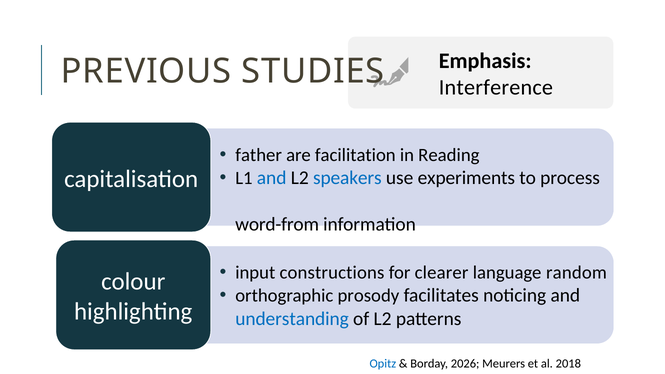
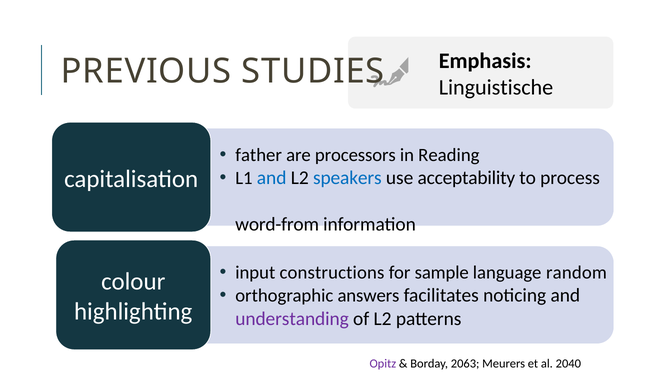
Interference: Interference -> Linguistische (496, 87)
facilitation: facilitation -> processors (355, 155)
experiments: experiments -> acceptability (466, 178)
clearer: clearer -> sample (442, 273)
prosody: prosody -> answers (368, 296)
understanding colour: blue -> purple (292, 319)
Opitz colour: blue -> purple (383, 364)
2026: 2026 -> 2063 (465, 364)
2018: 2018 -> 2040 (568, 364)
